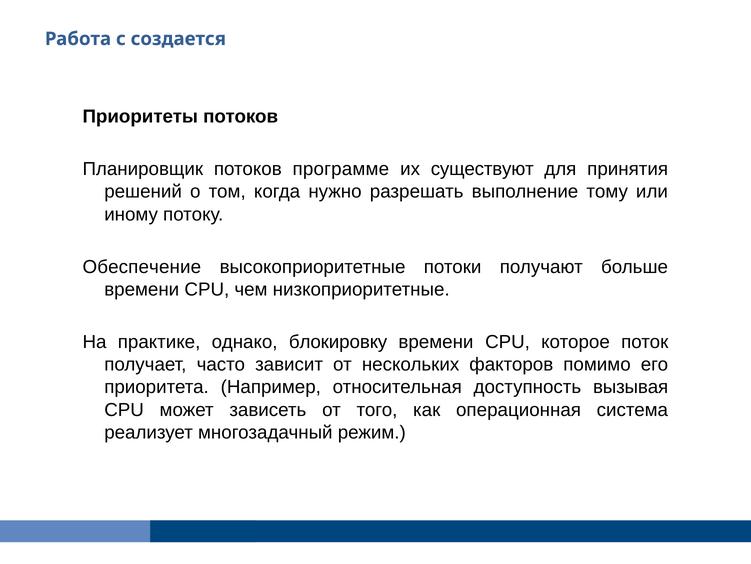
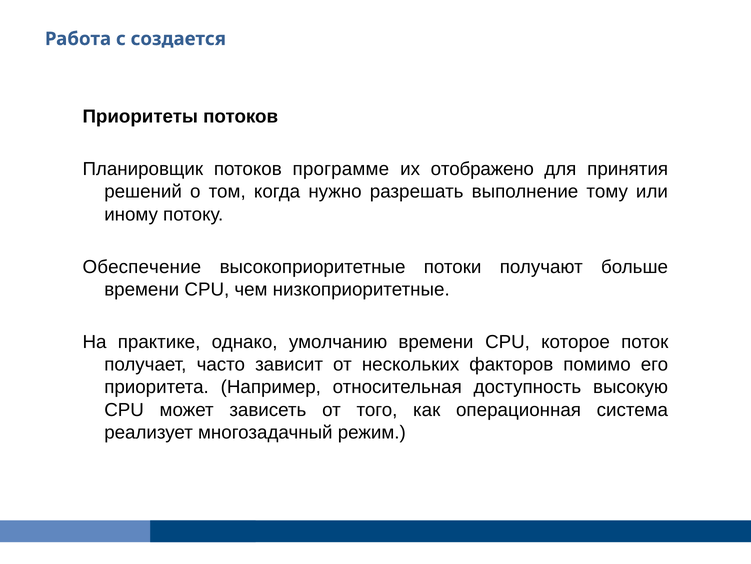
существуют: существуют -> отображено (482, 169)
блокировку: блокировку -> умолчанию (338, 342)
вызывая: вызывая -> высокую (631, 387)
